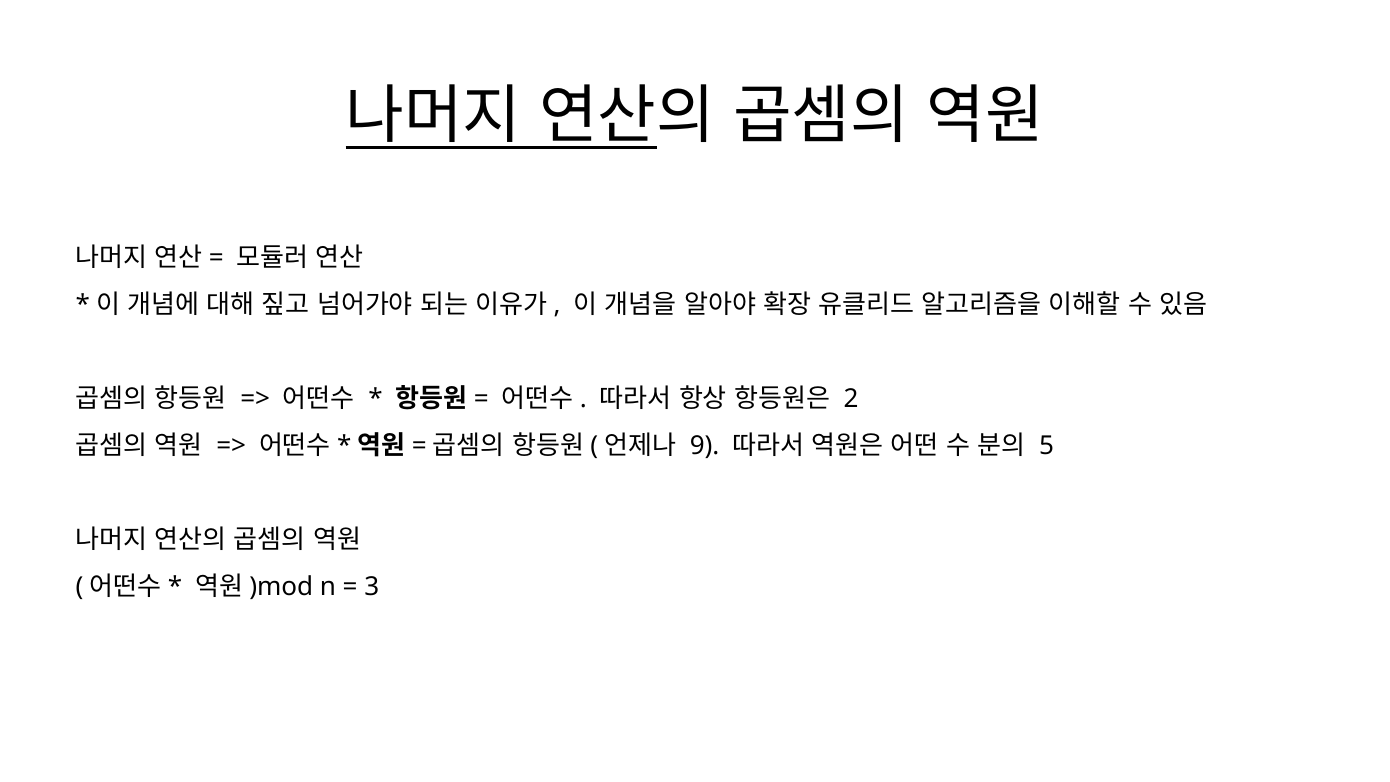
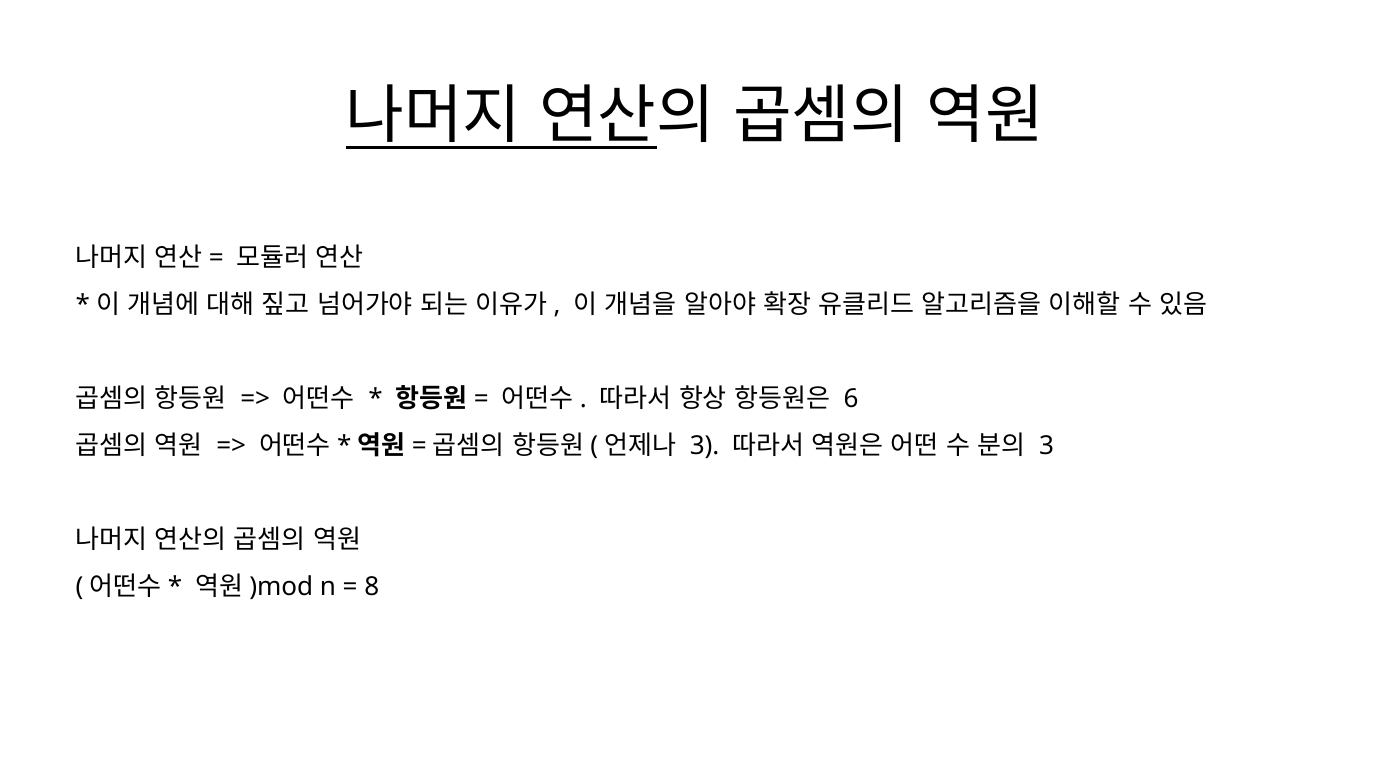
2: 2 -> 6 (851, 399)
9: 9 -> 3 (705, 446)
5: 5 -> 3 (1046, 446)
3: 3 -> 8 (372, 587)
